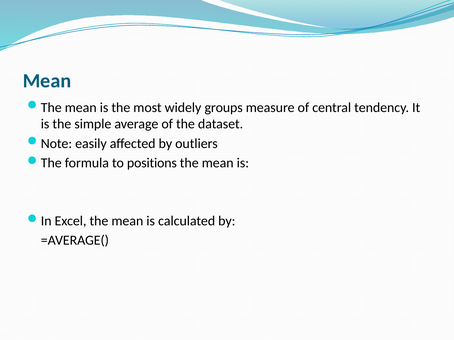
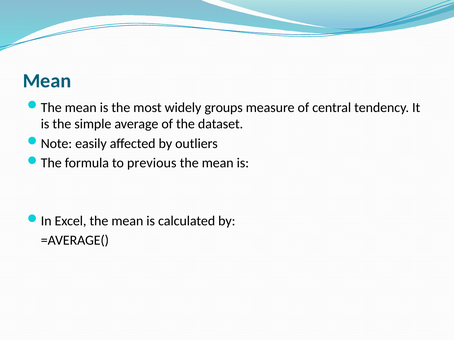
positions: positions -> previous (152, 163)
